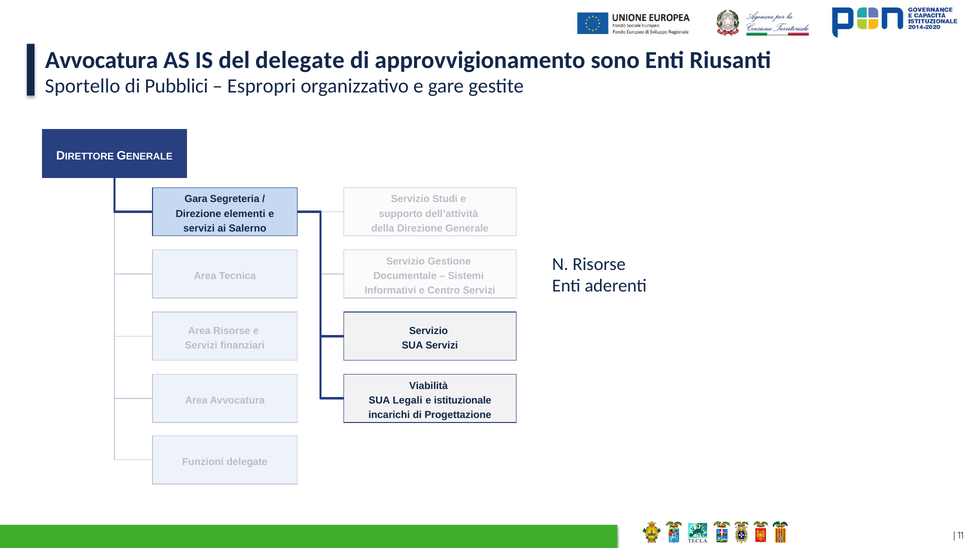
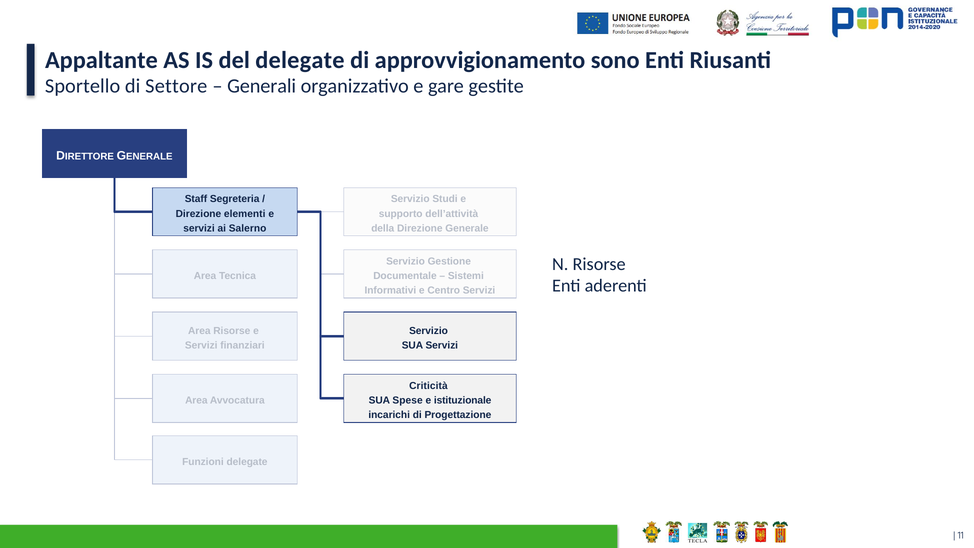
Avvocatura: Avvocatura -> Appaltante (101, 60)
Pubblici: Pubblici -> Settore (176, 86)
Espropri: Espropri -> Generali (262, 86)
Gara: Gara -> Staff (196, 199)
Viabilità: Viabilità -> Criticità (428, 386)
Legali: Legali -> Spese (408, 400)
